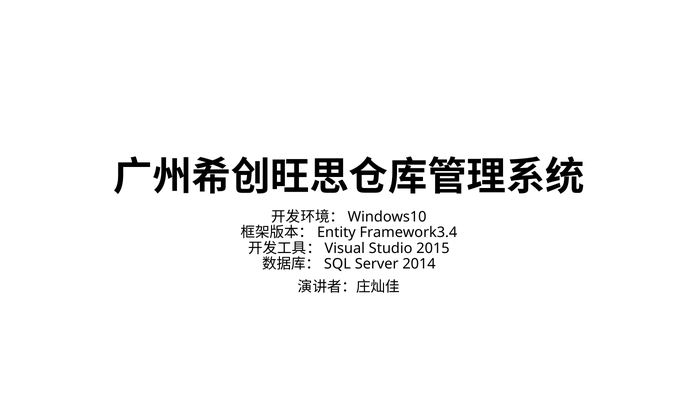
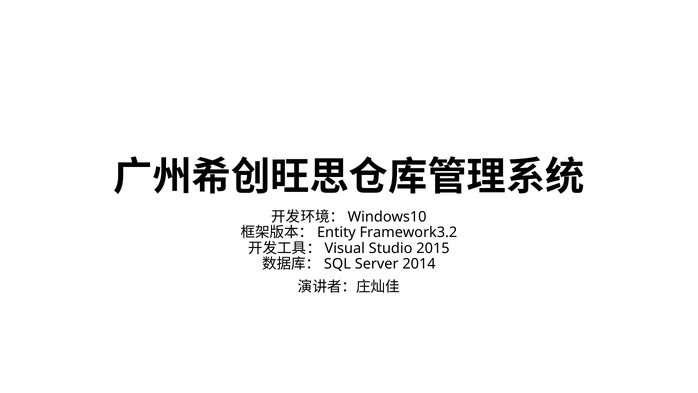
Framework3.4: Framework3.4 -> Framework3.2 (408, 232)
